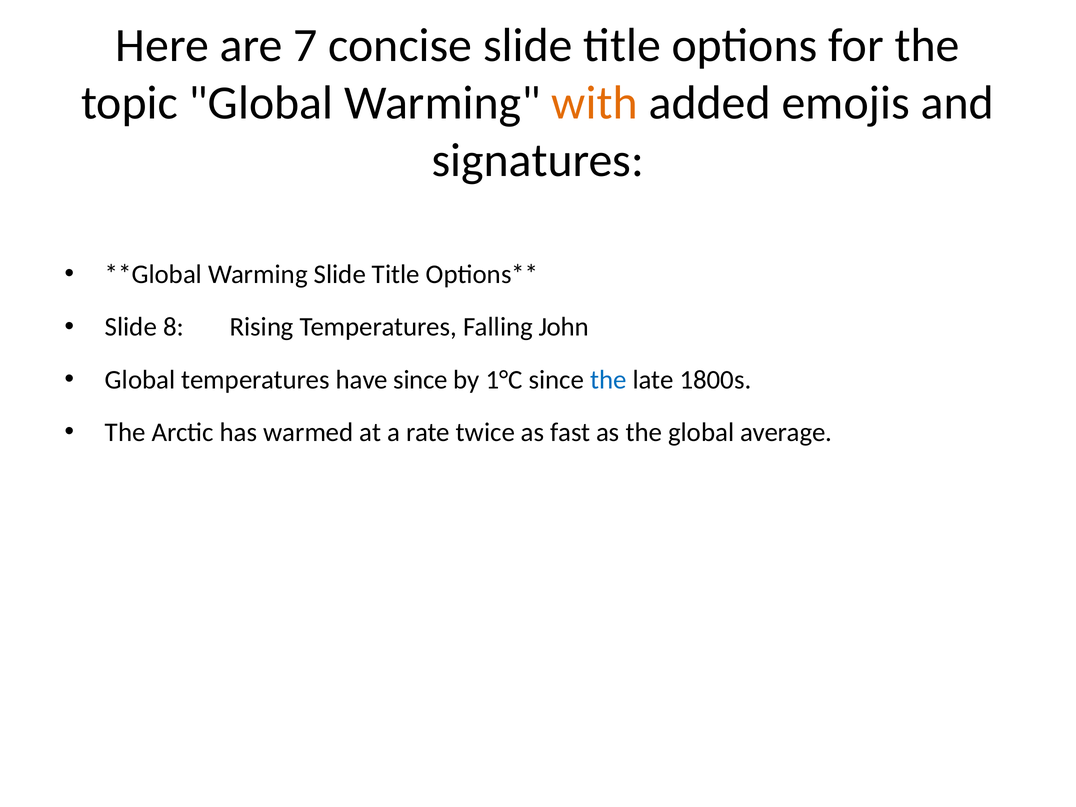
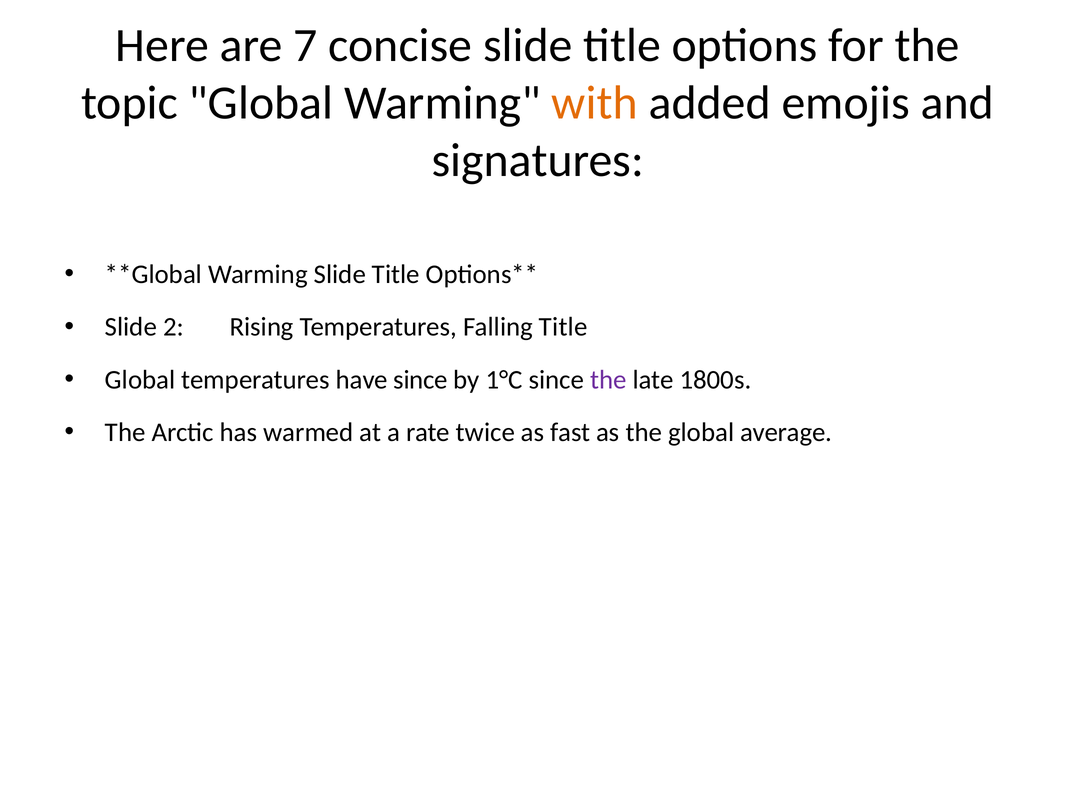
8: 8 -> 2 (174, 327)
Falling John: John -> Title (563, 327)
the colour: blue -> purple (608, 380)
